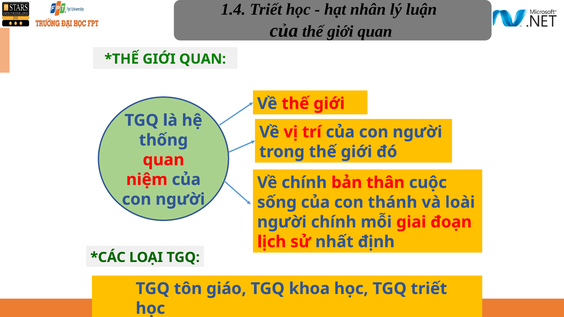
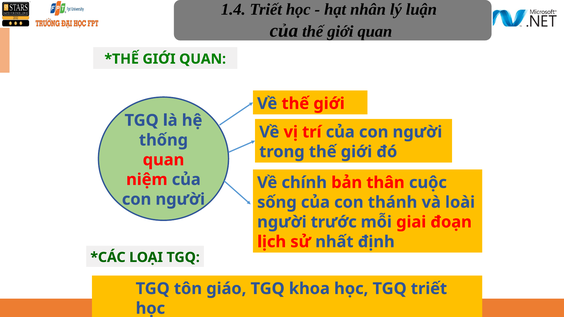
người chính: chính -> trước (334, 222)
